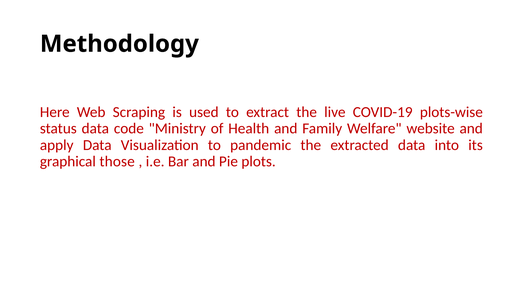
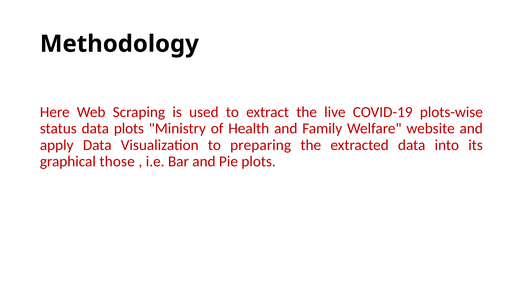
data code: code -> plots (129, 129)
pandemic: pandemic -> preparing (261, 145)
